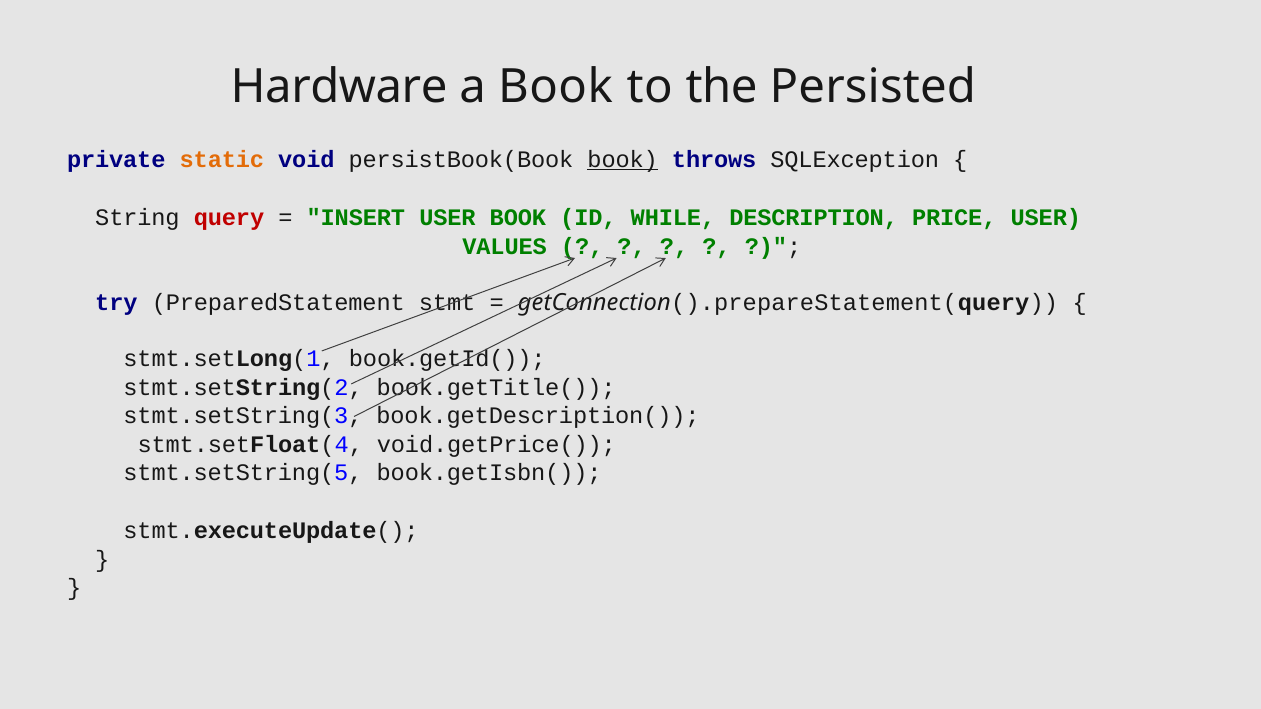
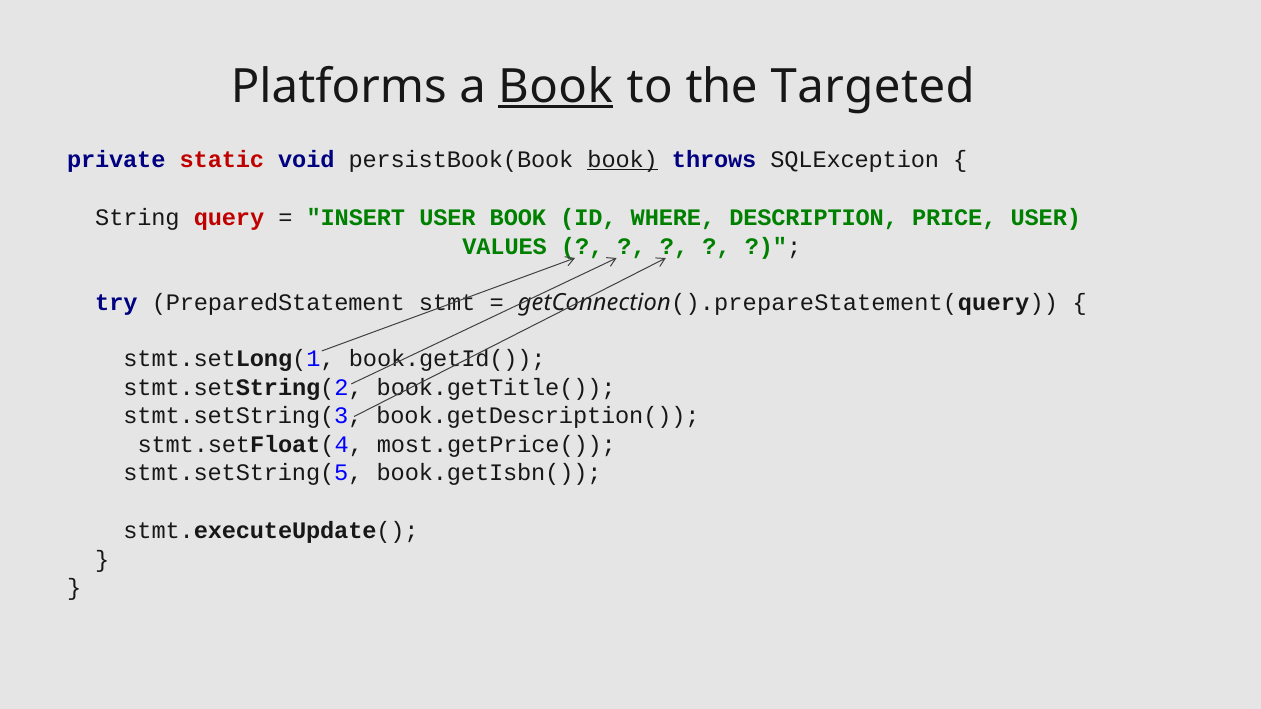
Hardware: Hardware -> Platforms (339, 87)
Book underline: none -> present (556, 87)
Persisted: Persisted -> Targeted (873, 87)
static colour: orange -> red (222, 160)
WHILE: WHILE -> WHERE (673, 218)
void.getPrice(: void.getPrice( -> most.getPrice( (496, 445)
